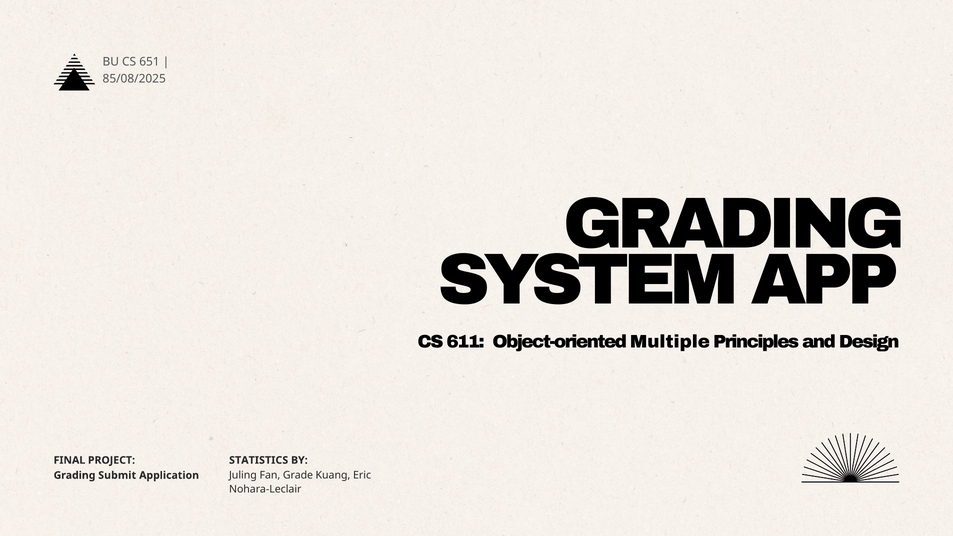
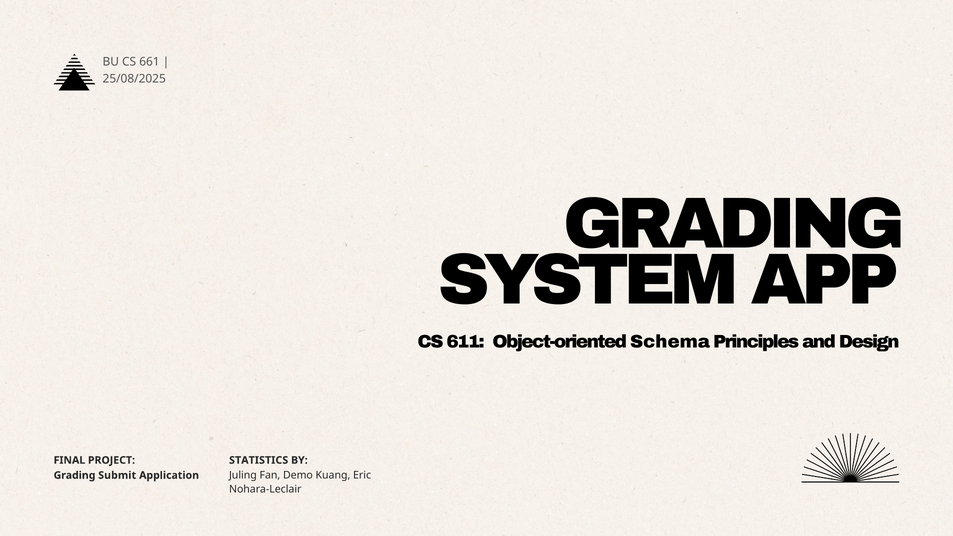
651: 651 -> 661 (149, 62)
85/08/2025: 85/08/2025 -> 25/08/2025 (134, 79)
Multiple: Multiple -> Schema (670, 342)
Grade: Grade -> Demo (298, 475)
